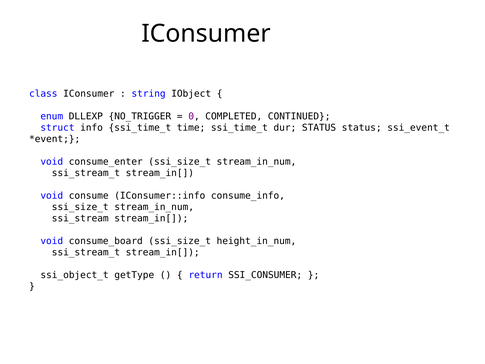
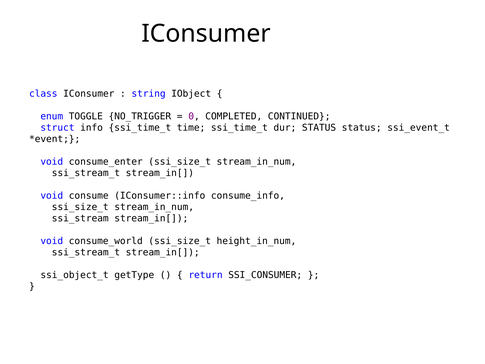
DLLEXP: DLLEXP -> TOGGLE (86, 116)
consume_board: consume_board -> consume_world (106, 241)
